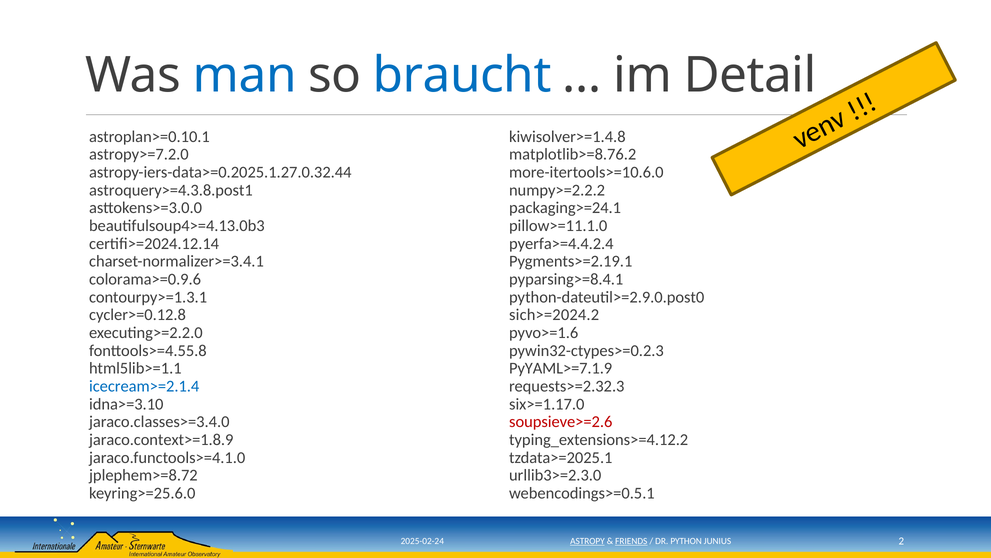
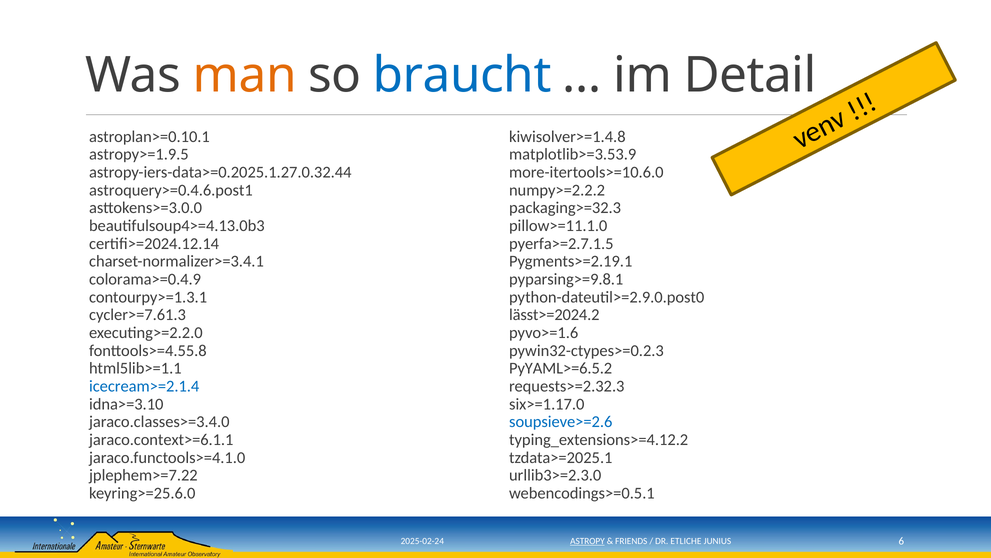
man colour: blue -> orange (245, 76)
astropy>=7.2.0: astropy>=7.2.0 -> astropy>=1.9.5 (139, 154)
matplotlib>=8.76.2: matplotlib>=8.76.2 -> matplotlib>=3.53.9 (573, 154)
astroquery>=4.3.8.post1: astroquery>=4.3.8.post1 -> astroquery>=0.4.6.post1 (171, 190)
packaging>=24.1: packaging>=24.1 -> packaging>=32.3 (565, 208)
pyerfa>=4.4.2.4: pyerfa>=4.4.2.4 -> pyerfa>=2.7.1.5 (561, 243)
colorama>=0.9.6: colorama>=0.9.6 -> colorama>=0.4.9 (145, 279)
pyparsing>=8.4.1: pyparsing>=8.4.1 -> pyparsing>=9.8.1 (566, 279)
cycler>=0.12.8: cycler>=0.12.8 -> cycler>=7.61.3 (137, 315)
sich>=2024.2: sich>=2024.2 -> lässt>=2024.2 (554, 315)
PyYAML>=7.1.9: PyYAML>=7.1.9 -> PyYAML>=6.5.2 (561, 368)
soupsieve>=2.6 colour: red -> blue (561, 422)
jaraco.context>=1.8.9: jaraco.context>=1.8.9 -> jaraco.context>=6.1.1 (161, 439)
jplephem>=8.72: jplephem>=8.72 -> jplephem>=7.22 (143, 475)
FRIENDS underline: present -> none (631, 540)
PYTHON: PYTHON -> ETLICHE (686, 540)
2: 2 -> 6 (901, 541)
